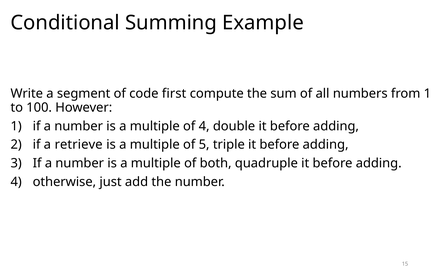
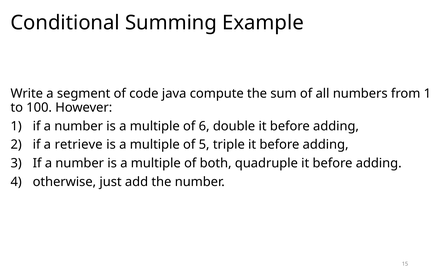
first: first -> java (174, 93)
of 4: 4 -> 6 (204, 126)
